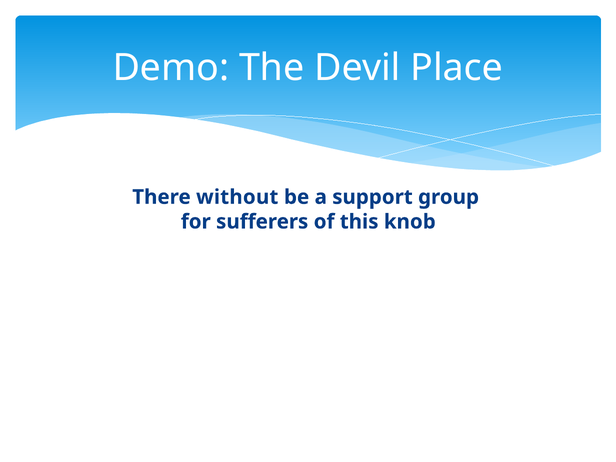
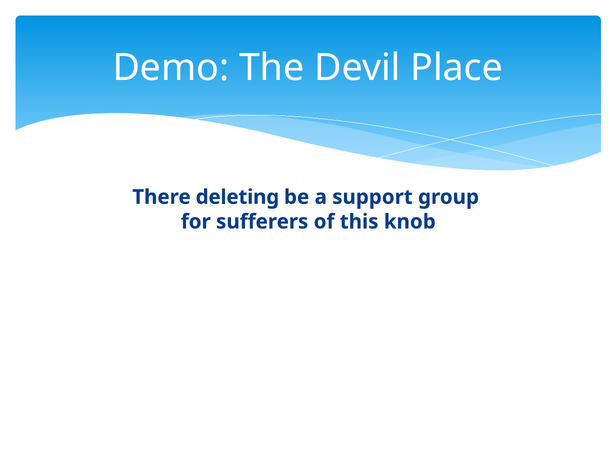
without: without -> deleting (237, 197)
